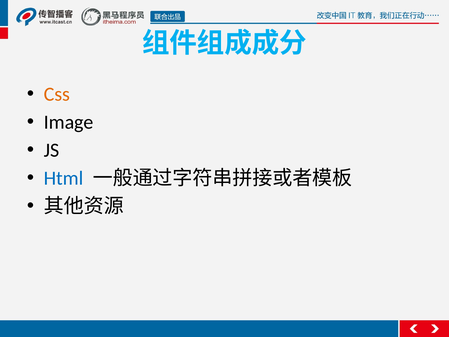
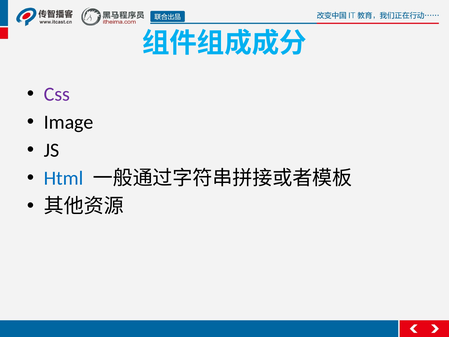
Css colour: orange -> purple (57, 94)
